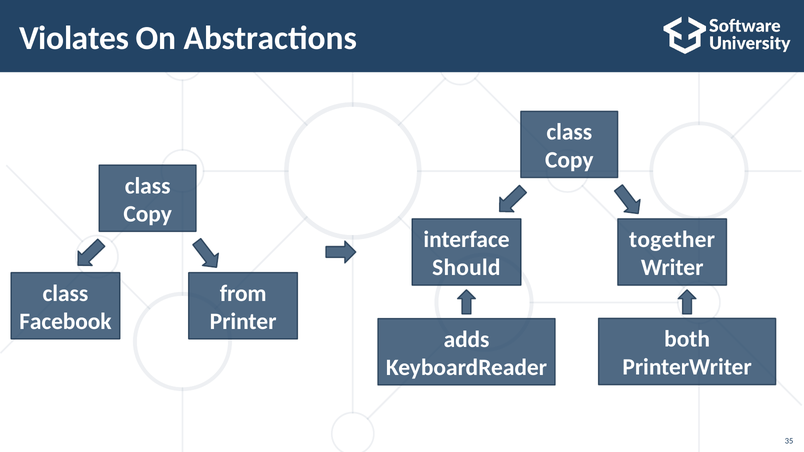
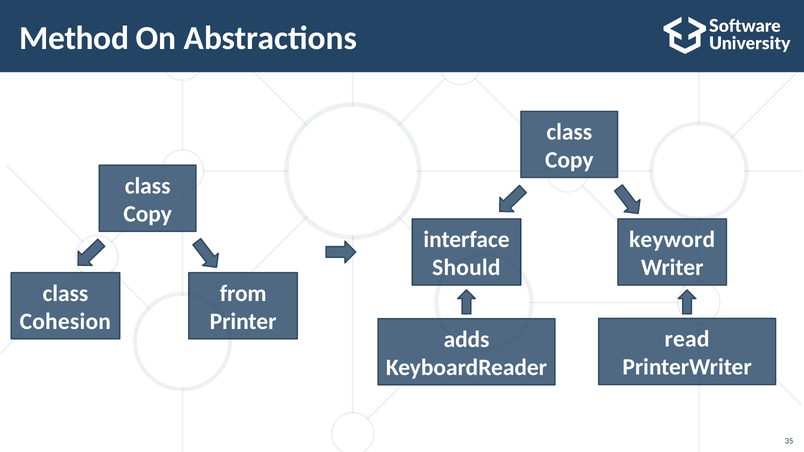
Violates: Violates -> Method (74, 38)
together: together -> keyword (672, 240)
Facebook: Facebook -> Cohesion (65, 322)
both: both -> read (687, 339)
